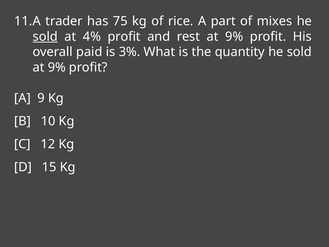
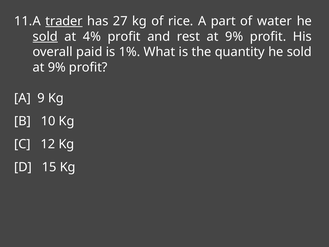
trader underline: none -> present (64, 21)
75: 75 -> 27 (120, 21)
mixes: mixes -> water (275, 21)
3%: 3% -> 1% (130, 52)
